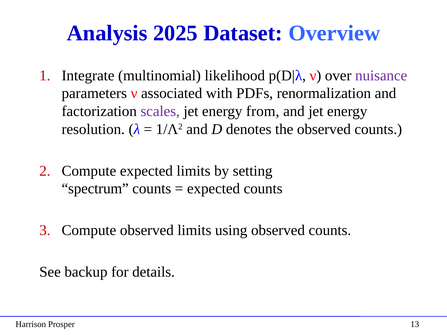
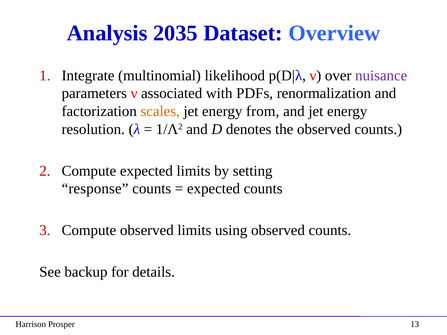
2025: 2025 -> 2035 (175, 33)
scales colour: purple -> orange (160, 111)
spectrum: spectrum -> response (95, 189)
